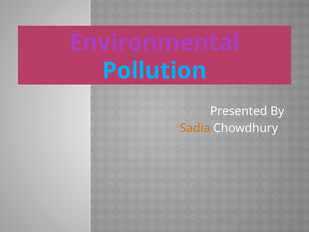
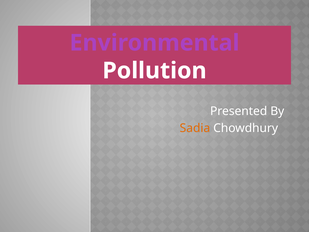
Pollution colour: light blue -> white (154, 71)
